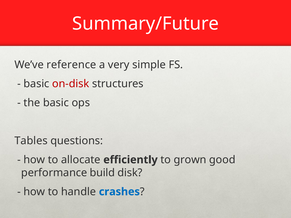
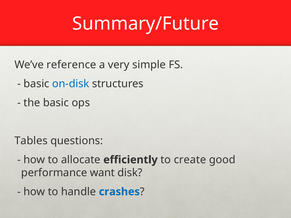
on-disk colour: red -> blue (71, 84)
grown: grown -> create (190, 160)
build: build -> want (102, 173)
